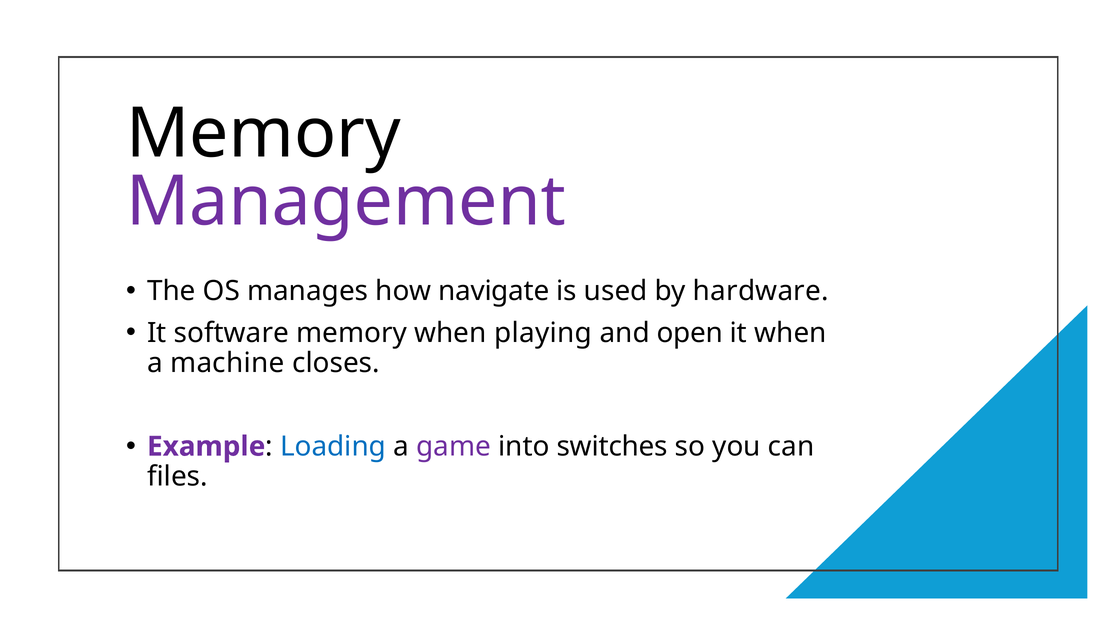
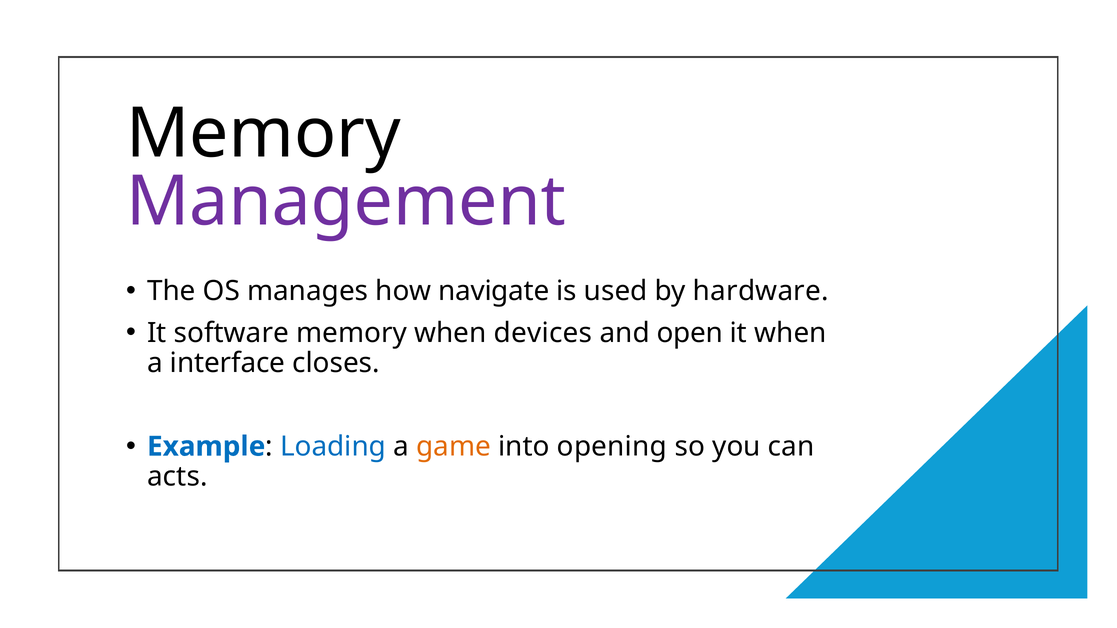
playing: playing -> devices (543, 333)
machine: machine -> interface (228, 363)
Example colour: purple -> blue (206, 447)
game colour: purple -> orange (454, 447)
switches: switches -> opening (612, 447)
files: files -> acts (177, 477)
